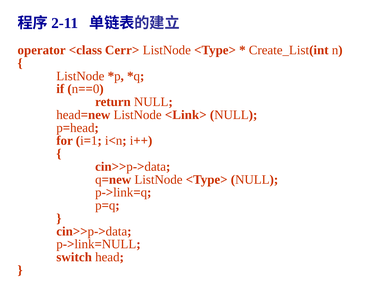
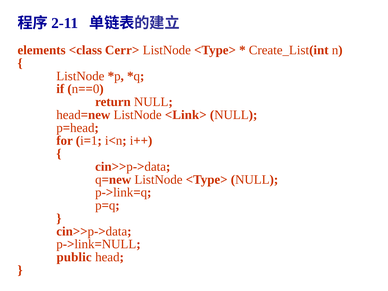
operator: operator -> elements (42, 50)
switch: switch -> public (74, 257)
